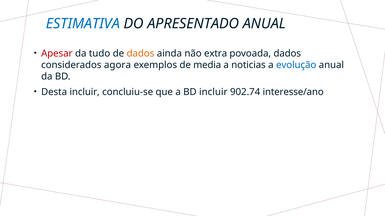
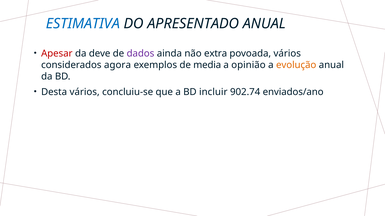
tudo: tudo -> deve (100, 53)
dados colour: orange -> purple (140, 53)
povoada dados: dados -> vários (287, 53)
noticias: noticias -> opinião (248, 65)
evolução colour: blue -> orange (296, 65)
Desta incluir: incluir -> vários (85, 92)
interesse/ano: interesse/ano -> enviados/ano (293, 92)
